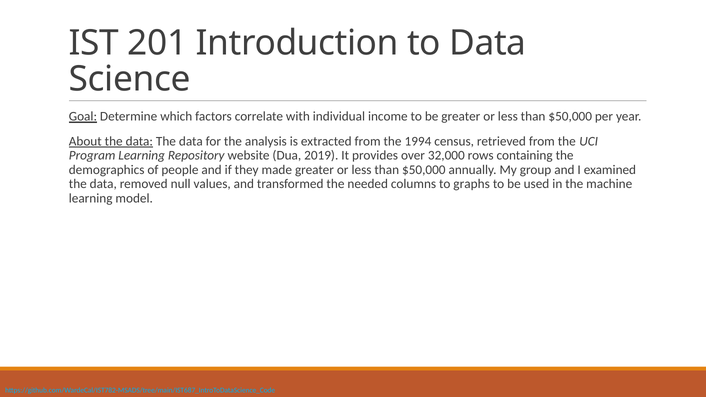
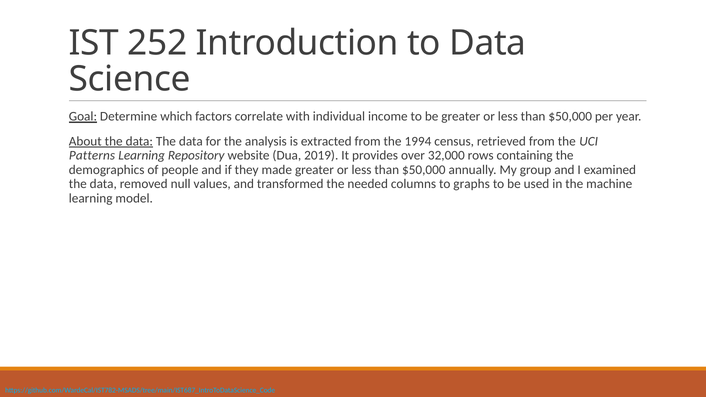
201: 201 -> 252 (157, 43)
Program: Program -> Patterns (92, 156)
